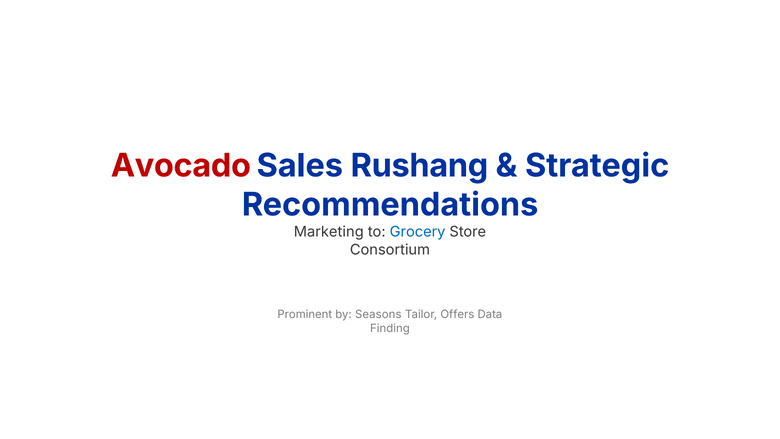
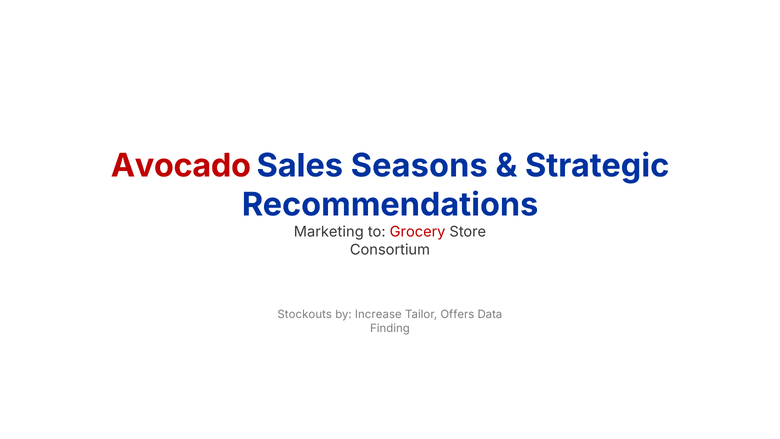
Rushang: Rushang -> Seasons (419, 166)
Grocery colour: blue -> red (418, 232)
Prominent: Prominent -> Stockouts (305, 315)
Seasons: Seasons -> Increase (378, 315)
